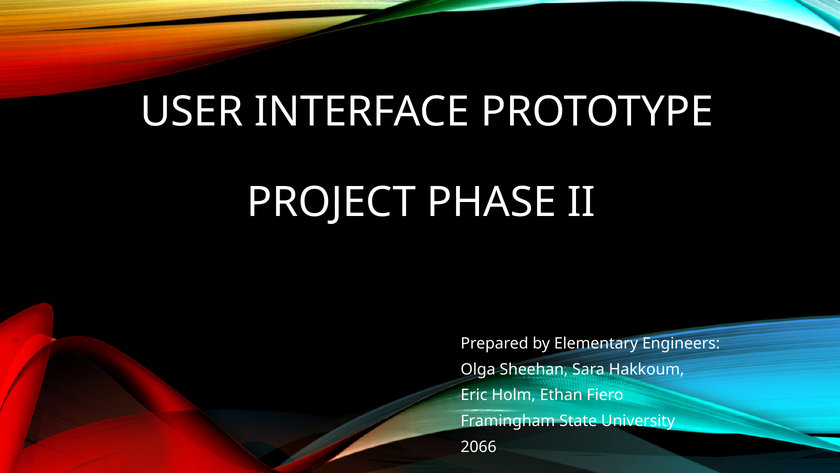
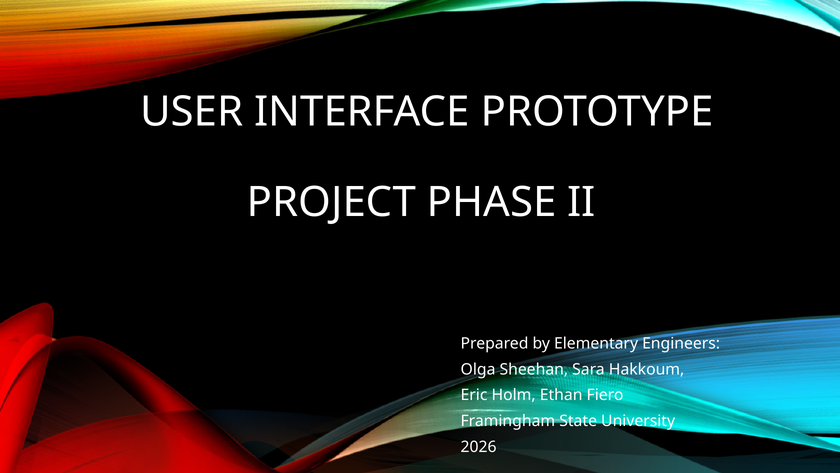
2066: 2066 -> 2026 (479, 446)
